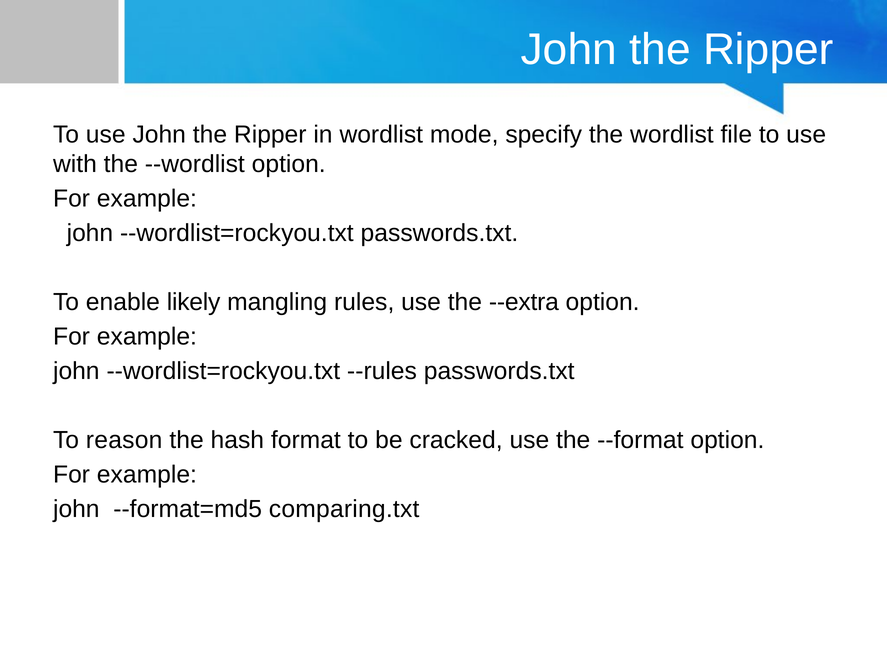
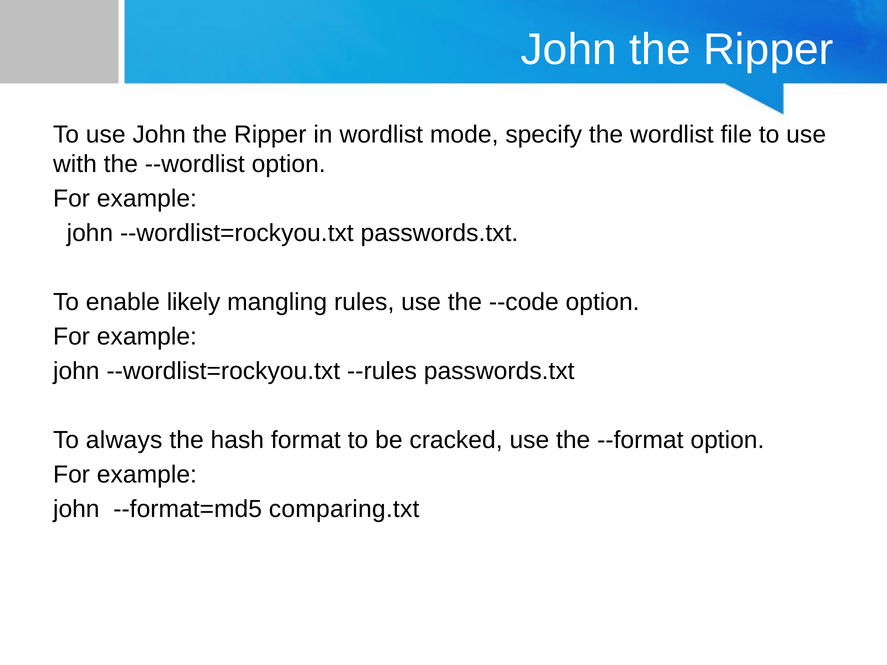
--extra: --extra -> --code (524, 302)
reason: reason -> always (124, 440)
